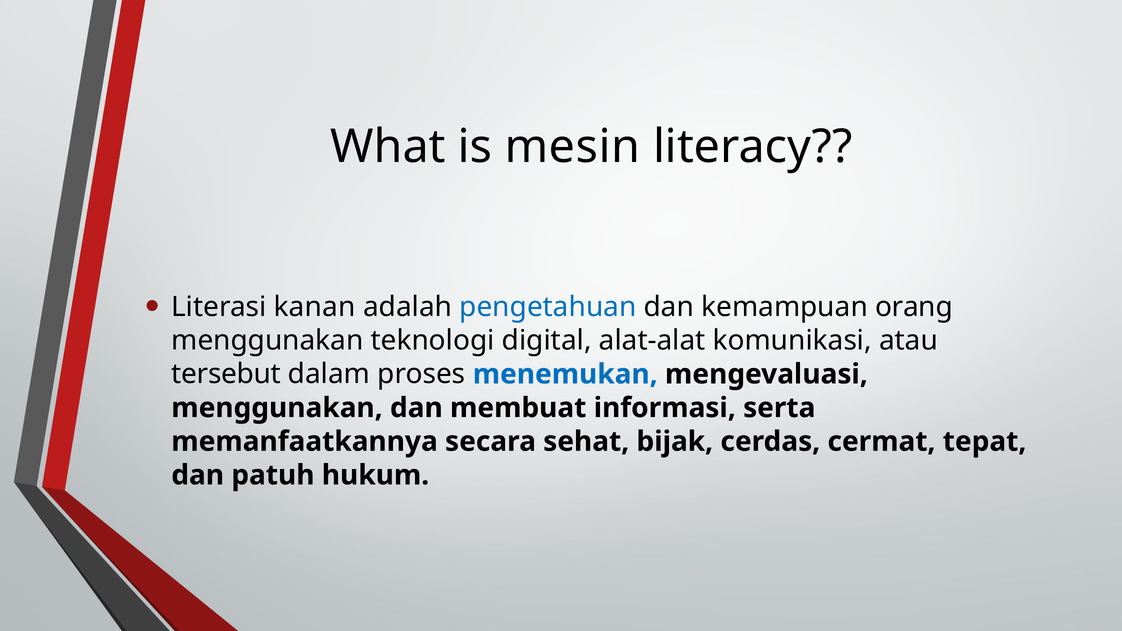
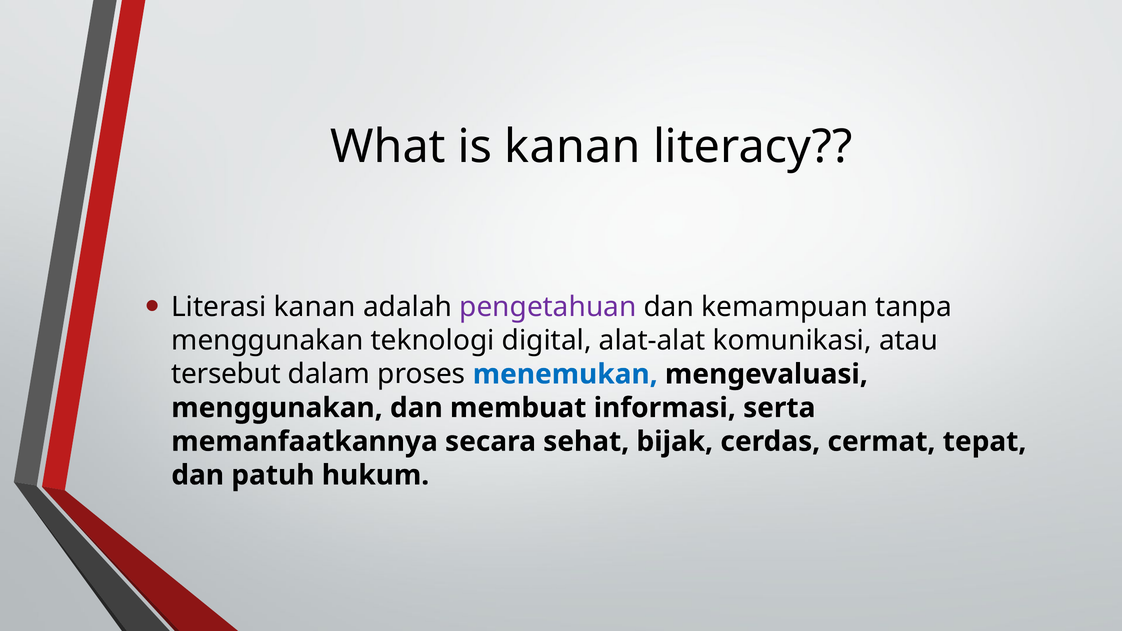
is mesin: mesin -> kanan (572, 147)
pengetahuan colour: blue -> purple (548, 307)
orang: orang -> tanpa (914, 307)
